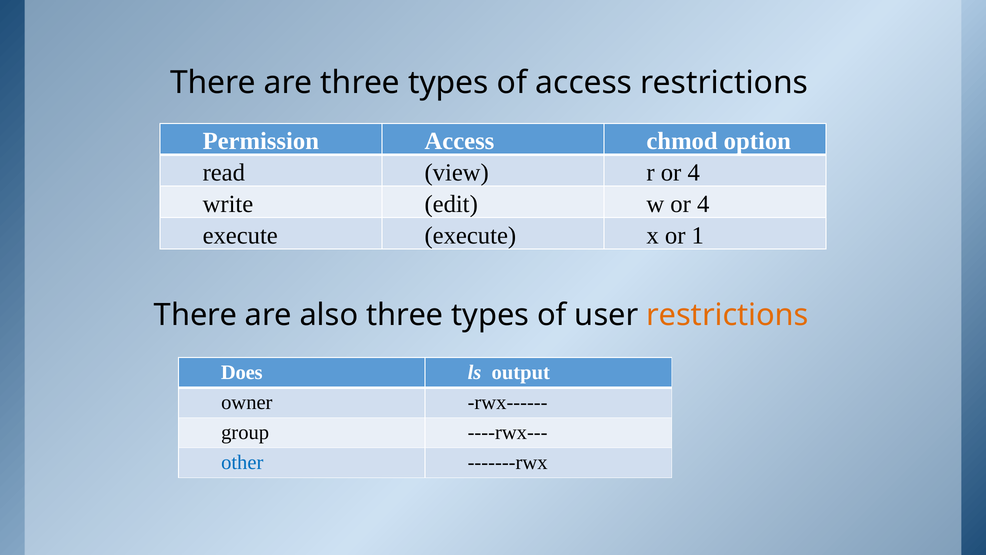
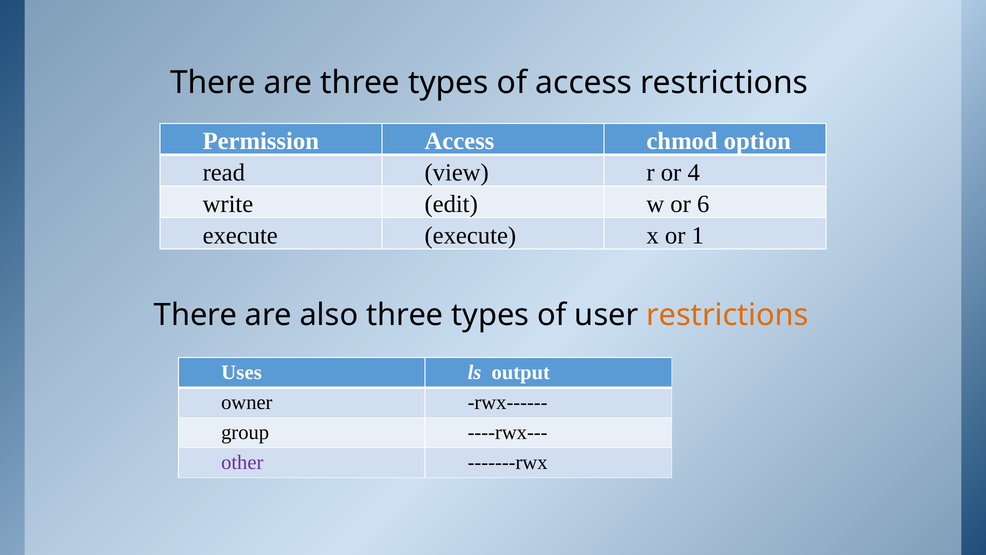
w or 4: 4 -> 6 (703, 204)
Does: Does -> Uses (242, 373)
other colour: blue -> purple (242, 463)
